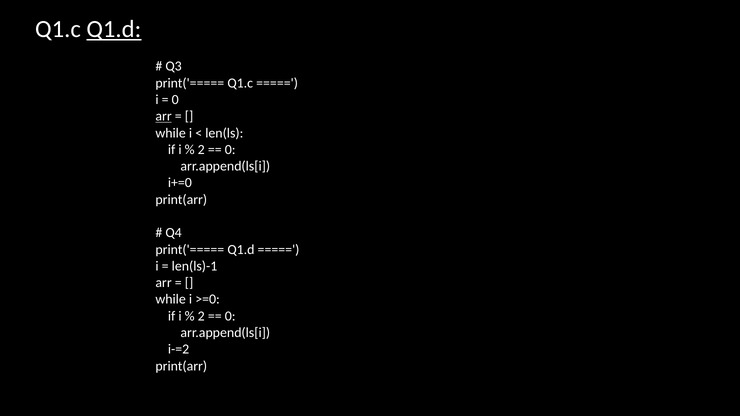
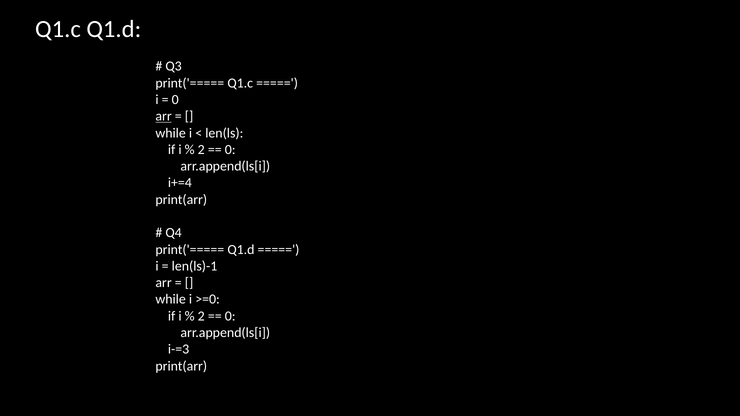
Q1.d underline: present -> none (114, 29)
i+=0: i+=0 -> i+=4 (180, 183)
i-=2: i-=2 -> i-=3 (179, 350)
